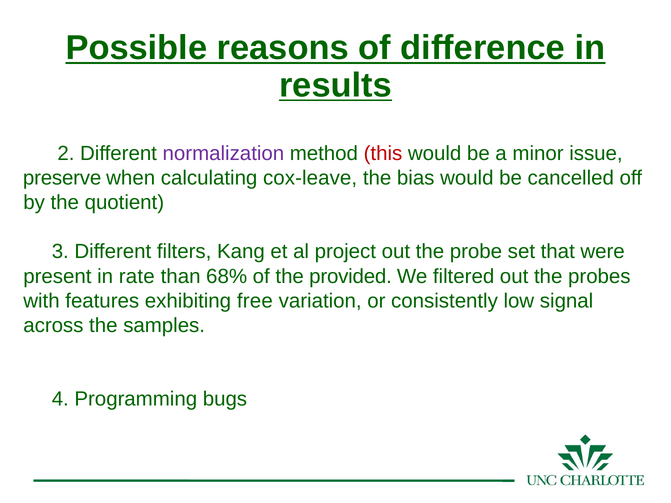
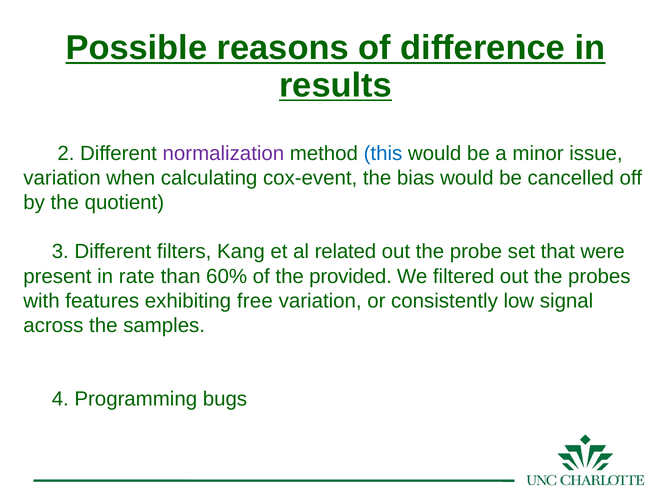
this colour: red -> blue (383, 153)
preserve: preserve -> variation (62, 178)
cox-leave: cox-leave -> cox-event (310, 178)
project: project -> related (345, 252)
68%: 68% -> 60% (227, 276)
